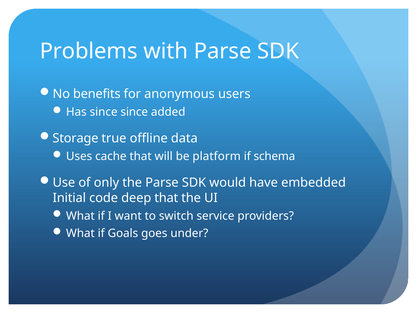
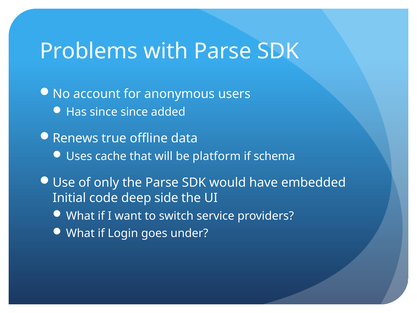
benefits: benefits -> account (97, 94)
Storage: Storage -> Renews (75, 138)
deep that: that -> side (166, 198)
Goals: Goals -> Login (123, 233)
